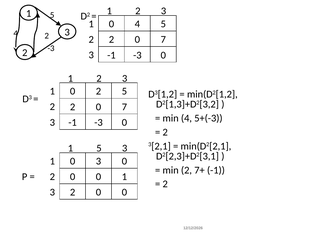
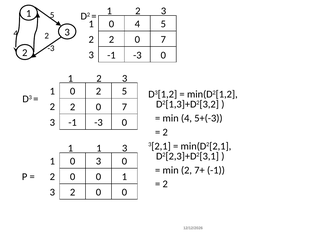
1 5: 5 -> 1 (99, 148)
